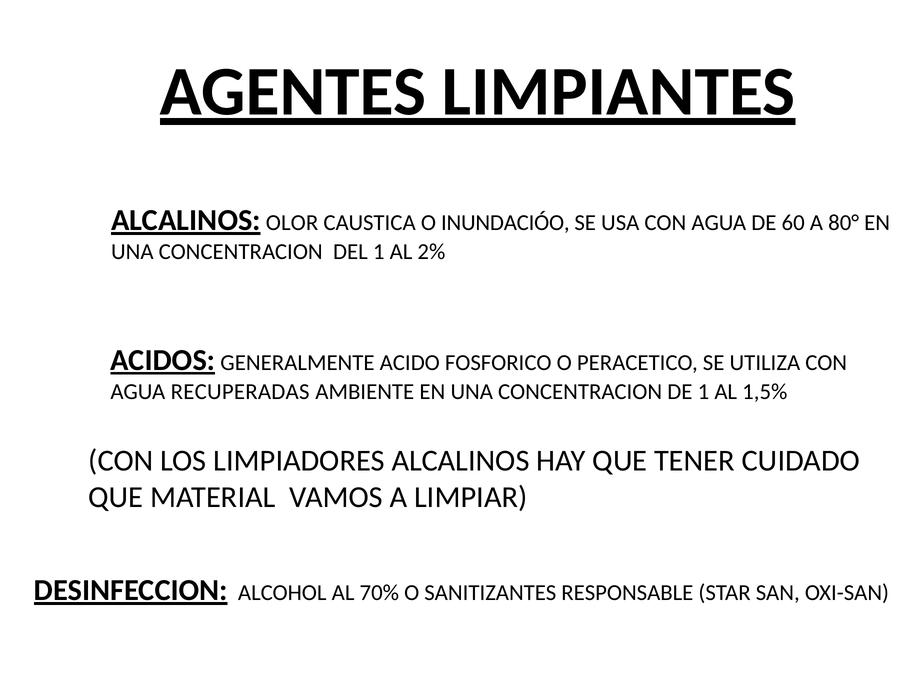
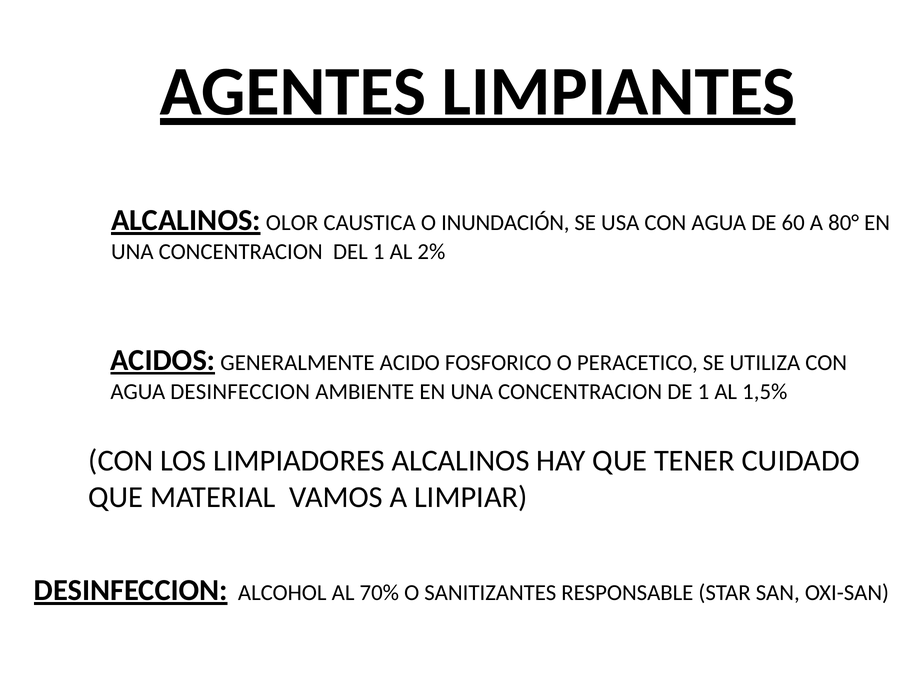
INUNDACIÓO: INUNDACIÓO -> INUNDACIÓN (505, 223)
AGUA RECUPERADAS: RECUPERADAS -> DESINFECCION (240, 391)
